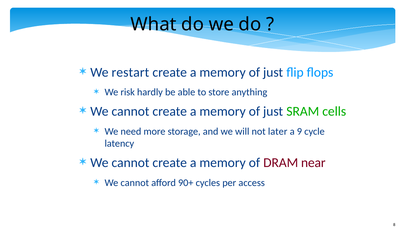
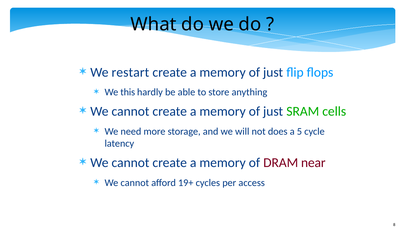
risk: risk -> this (128, 92)
later: later -> does (278, 131)
9: 9 -> 5 (299, 131)
90+: 90+ -> 19+ (186, 183)
